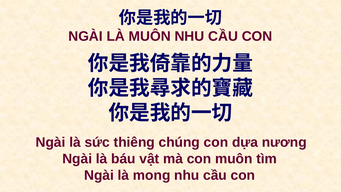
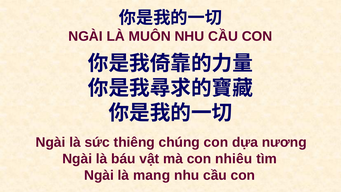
con muôn: muôn -> nhiêu (234, 159)
mong: mong -> mang (152, 175)
